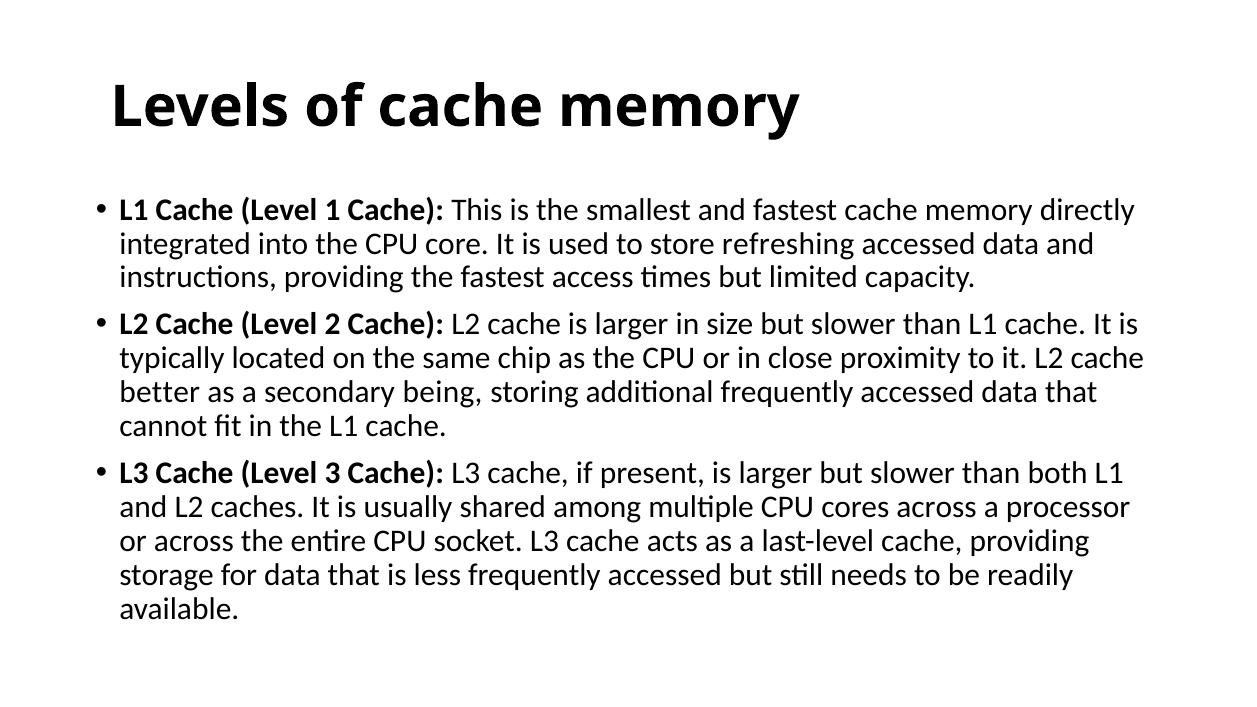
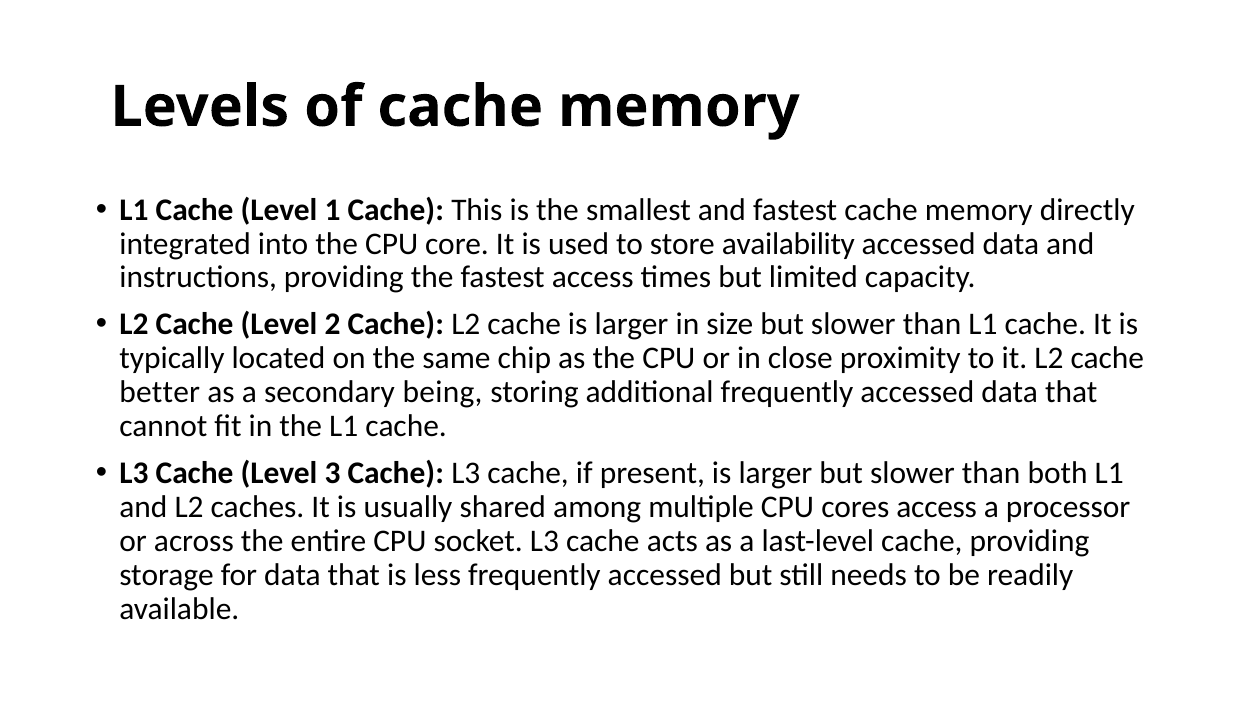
refreshing: refreshing -> availability (788, 244)
cores across: across -> access (937, 507)
